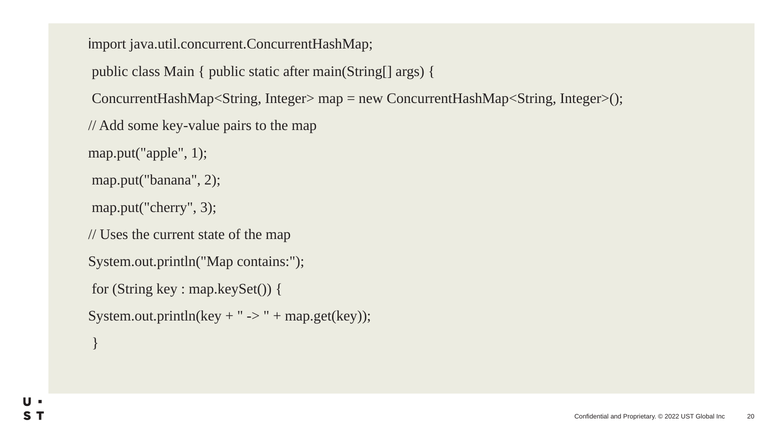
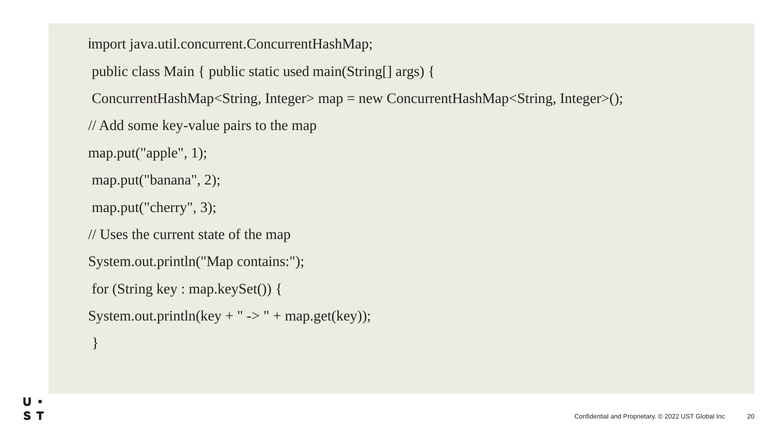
after: after -> used (296, 71)
